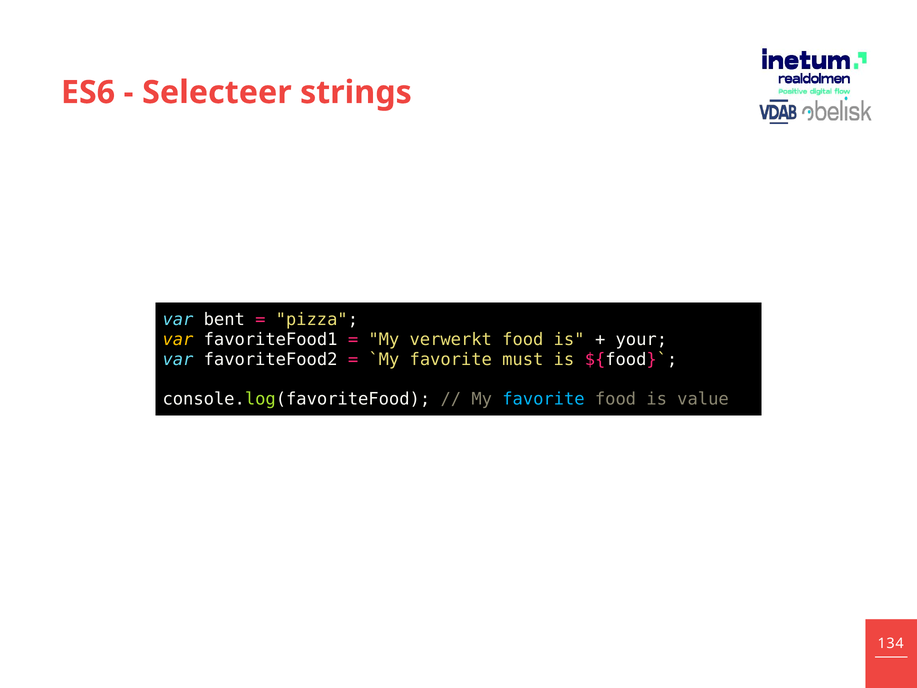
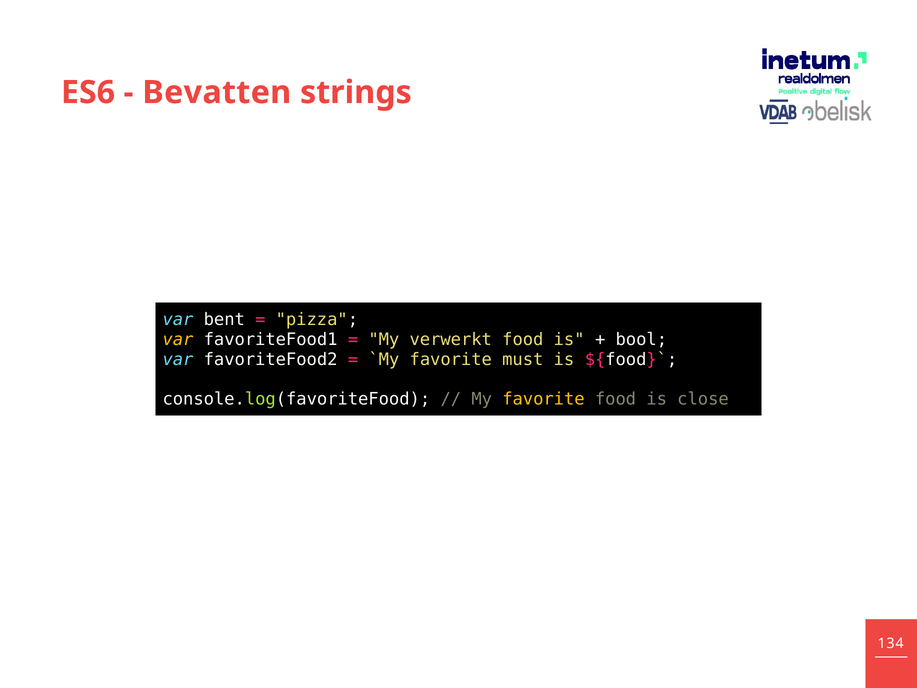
Selecteer: Selecteer -> Bevatten (217, 92)
your: your -> bool (641, 339)
favorite colour: light blue -> yellow (543, 399)
value: value -> close (703, 399)
